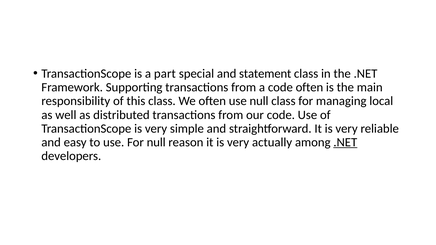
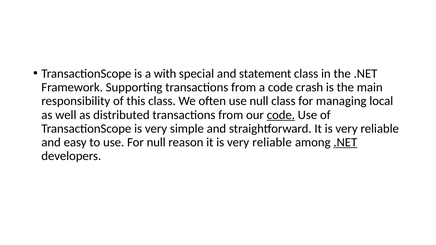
part: part -> with (165, 74)
code often: often -> crash (309, 87)
code underline: none -> present (281, 115)
actually: actually -> reliable (272, 142)
